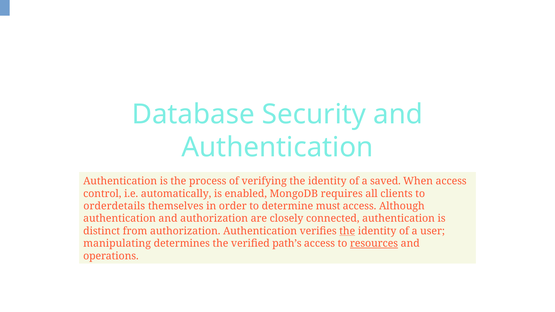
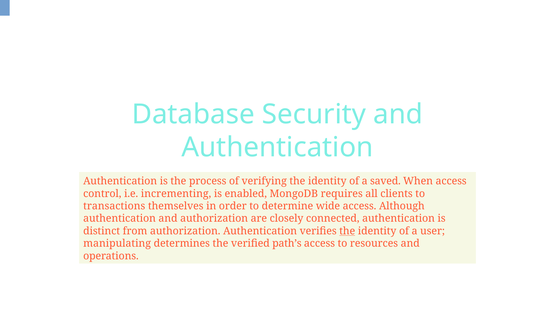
automatically: automatically -> incrementing (176, 194)
orderdetails: orderdetails -> transactions (114, 206)
must: must -> wide (328, 206)
resources underline: present -> none (374, 244)
